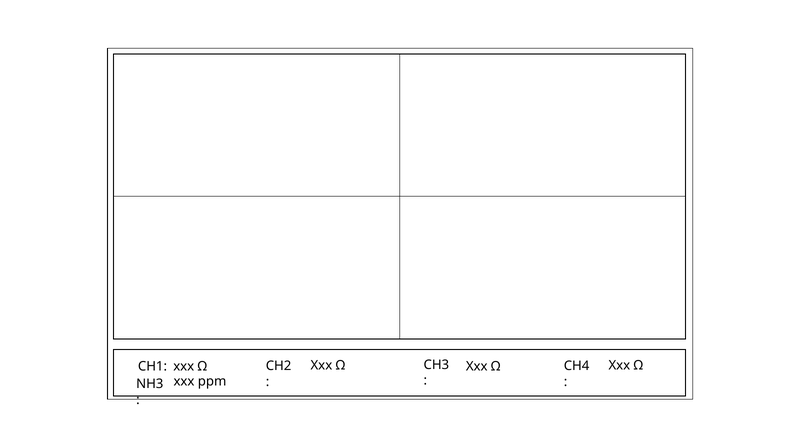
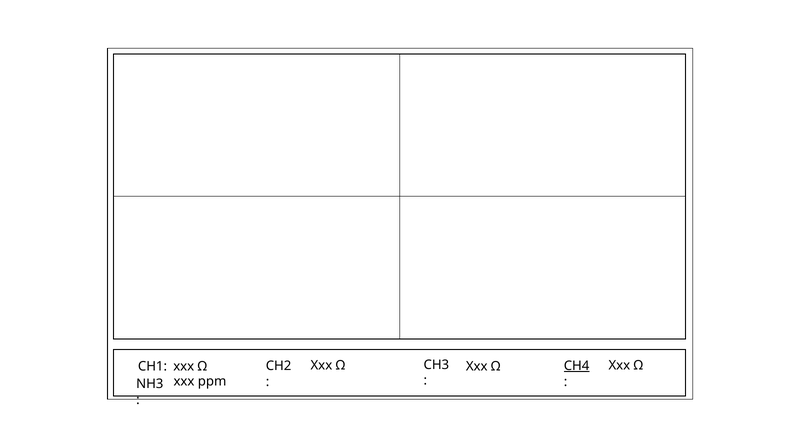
CH4 underline: none -> present (577, 366)
